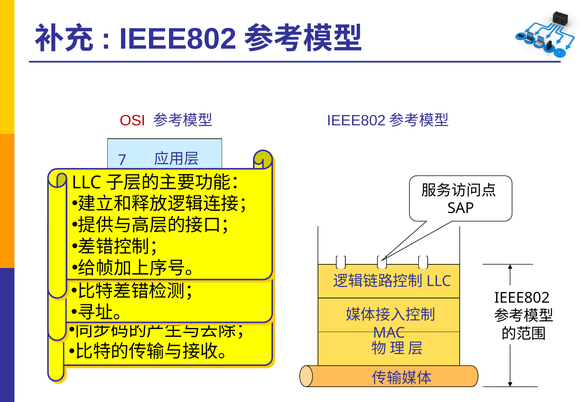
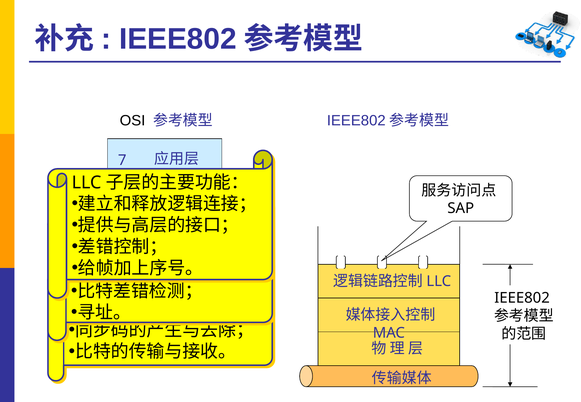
OSI colour: red -> black (133, 121)
